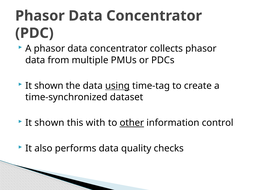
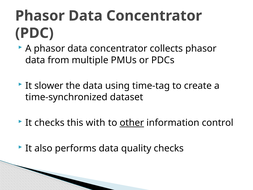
shown: shown -> slower (49, 86)
using underline: present -> none (117, 86)
shown: shown -> checks (49, 123)
